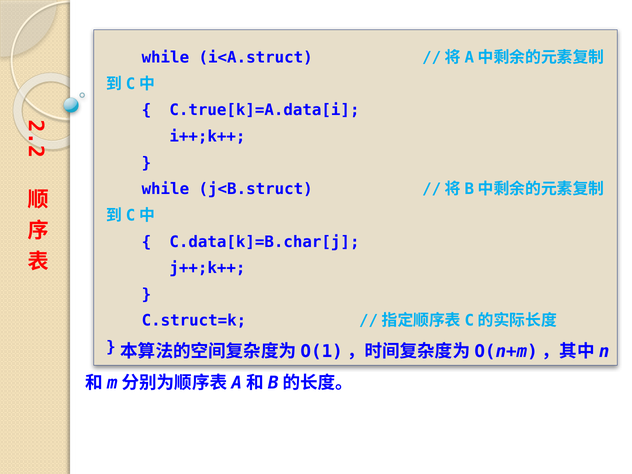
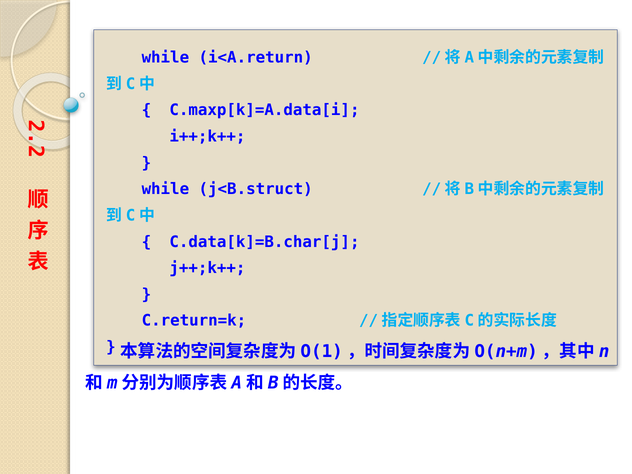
i<A.struct: i<A.struct -> i<A.return (256, 58)
C.true[k]=A.data[i: C.true[k]=A.data[i -> C.maxp[k]=A.data[i (264, 110)
C.struct=k: C.struct=k -> C.return=k (194, 321)
